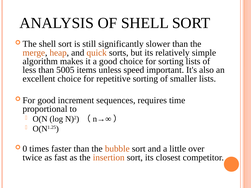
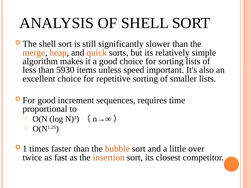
5005: 5005 -> 5930 (65, 70)
0: 0 -> 1 (25, 149)
